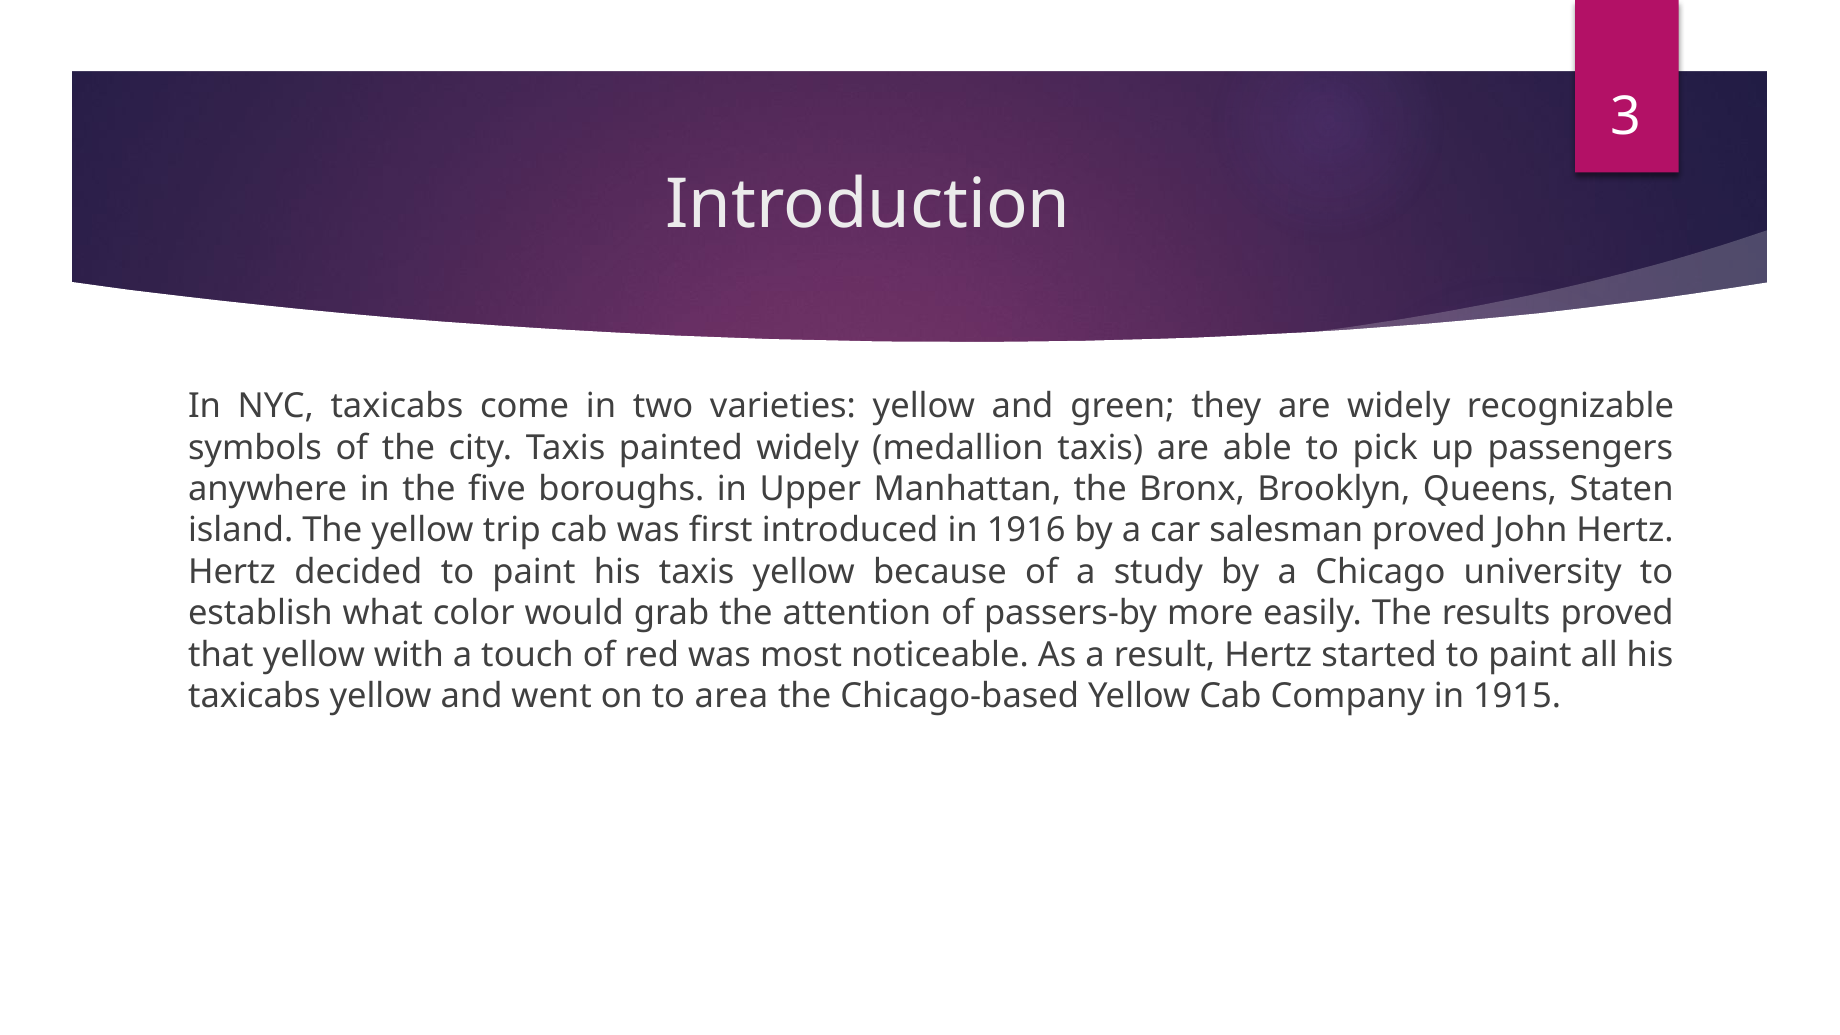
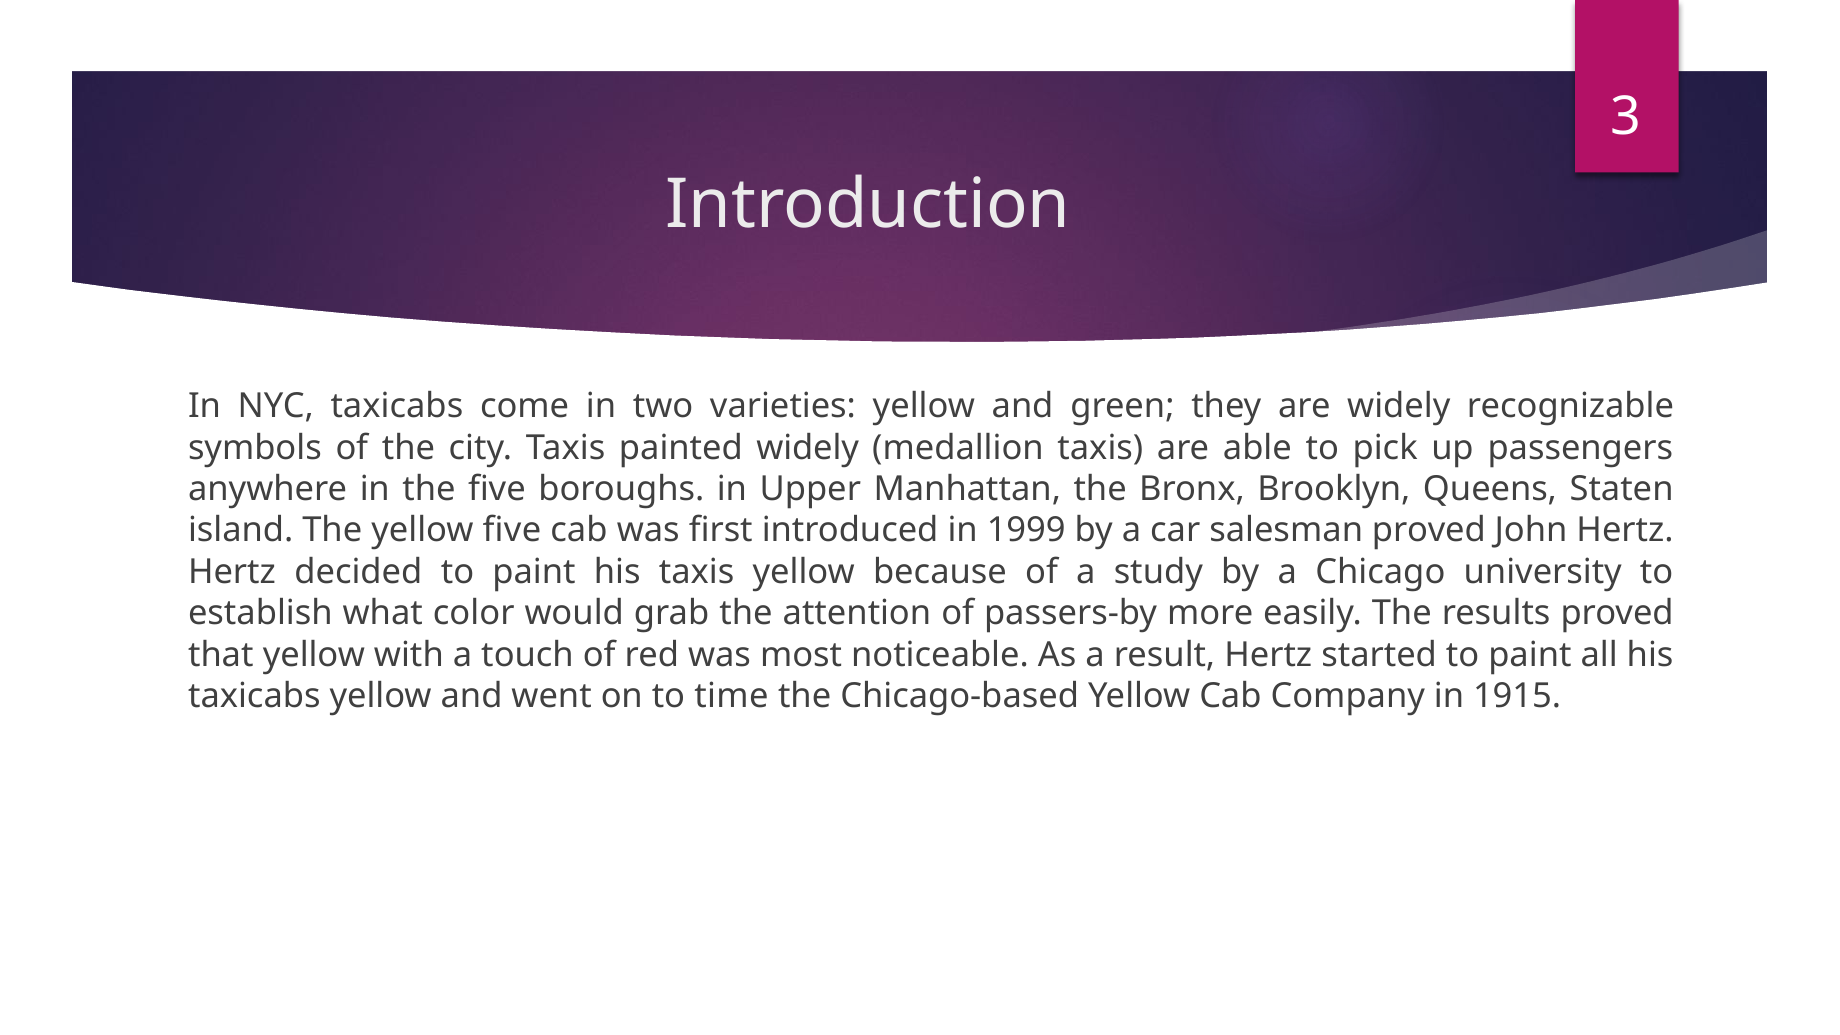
yellow trip: trip -> five (512, 531)
1916: 1916 -> 1999 (1026, 531)
area: area -> time (731, 696)
